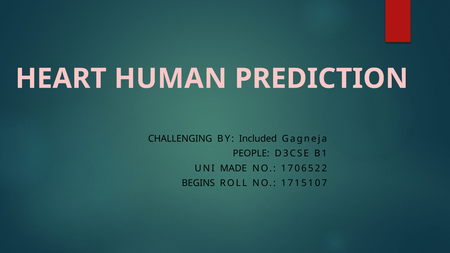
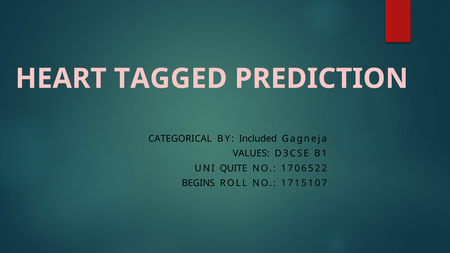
HUMAN: HUMAN -> TAGGED (171, 79)
CHALLENGING: CHALLENGING -> CATEGORICAL (180, 139)
PEOPLE: PEOPLE -> VALUES (251, 154)
MADE: MADE -> QUITE (234, 168)
